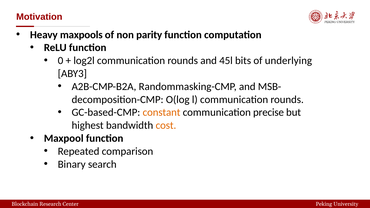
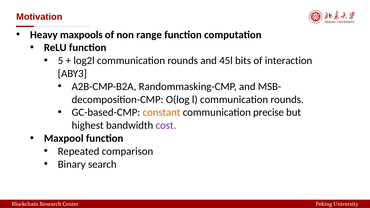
parity: parity -> range (149, 35)
0: 0 -> 5 (61, 61)
underlying: underlying -> interaction (289, 61)
cost colour: orange -> purple (166, 125)
